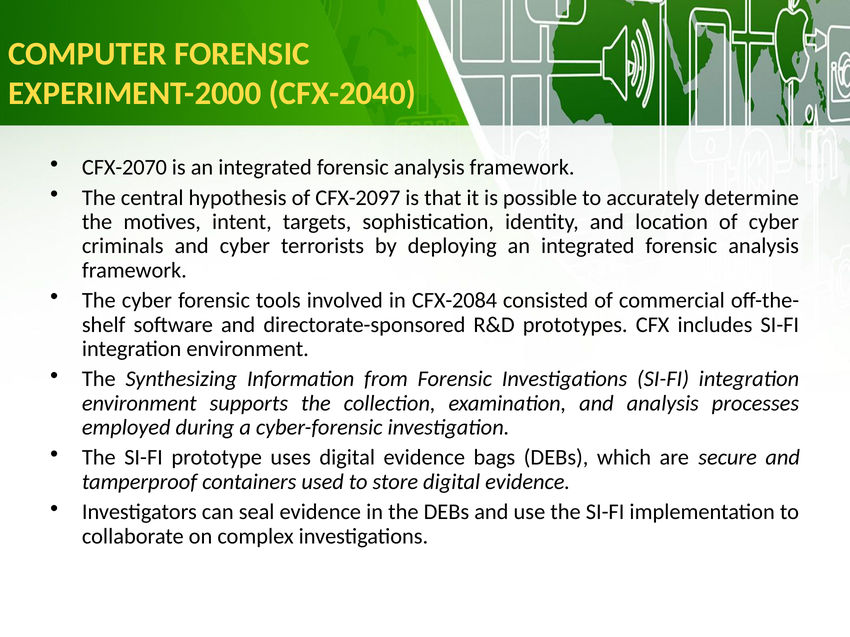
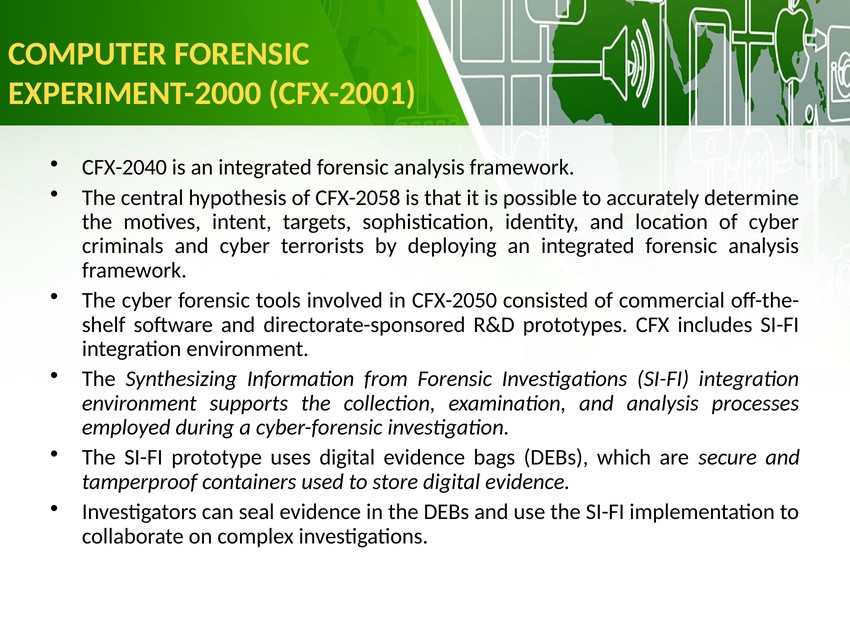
CFX-2040: CFX-2040 -> CFX-2001 (342, 93)
CFX-2070: CFX-2070 -> CFX-2040 (124, 168)
CFX-2097: CFX-2097 -> CFX-2058 (358, 198)
CFX-2084: CFX-2084 -> CFX-2050 (455, 301)
